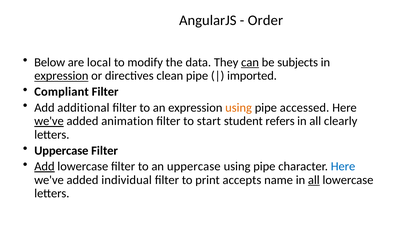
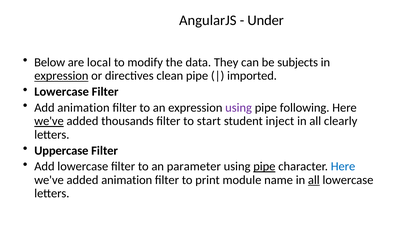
Order: Order -> Under (266, 20)
can underline: present -> none (250, 62)
Compliant: Compliant -> Lowercase (62, 92)
Add additional: additional -> animation (83, 108)
using colour: orange -> purple (239, 108)
accessed: accessed -> following (305, 108)
animation: animation -> thousands (127, 121)
refers: refers -> inject (280, 121)
Add underline: present -> none (44, 166)
an uppercase: uppercase -> parameter (194, 166)
pipe underline: none -> present (264, 166)
added individual: individual -> animation (127, 180)
accepts: accepts -> module (242, 180)
